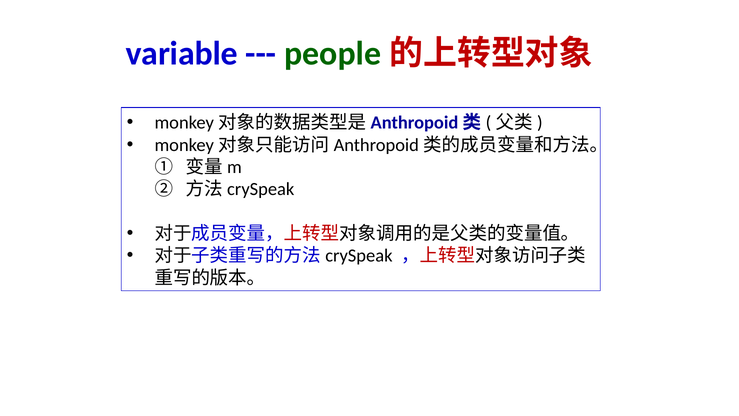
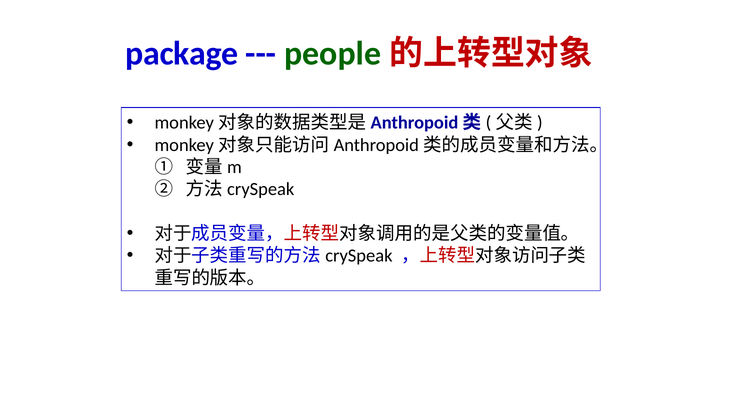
variable: variable -> package (182, 54)
